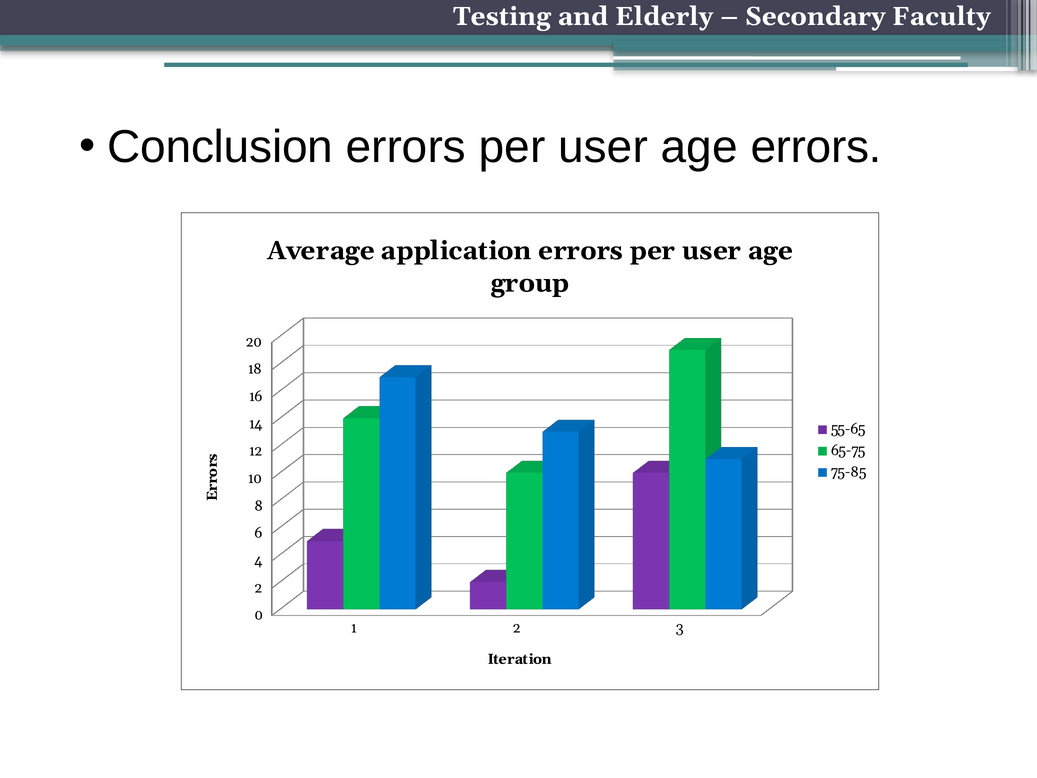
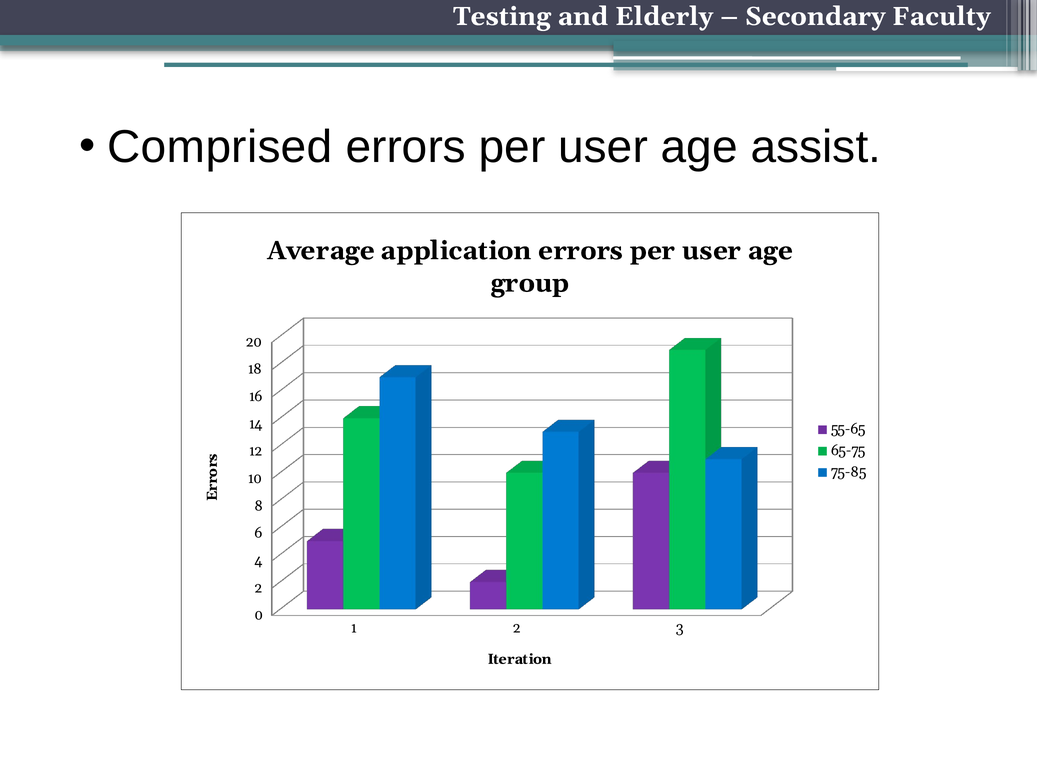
Conclusion: Conclusion -> Comprised (220, 147)
age errors: errors -> assist (816, 147)
